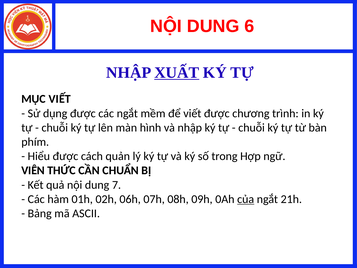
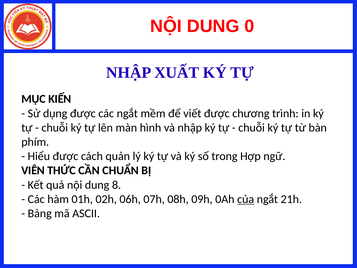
6: 6 -> 0 (249, 26)
XUẤT underline: present -> none (177, 72)
MỤC VIẾT: VIẾT -> KIẾN (60, 99)
7: 7 -> 8 (117, 185)
